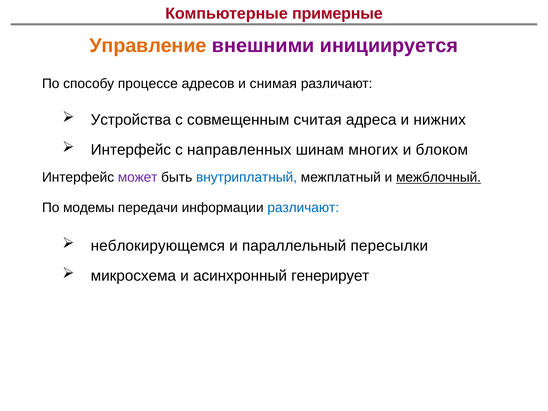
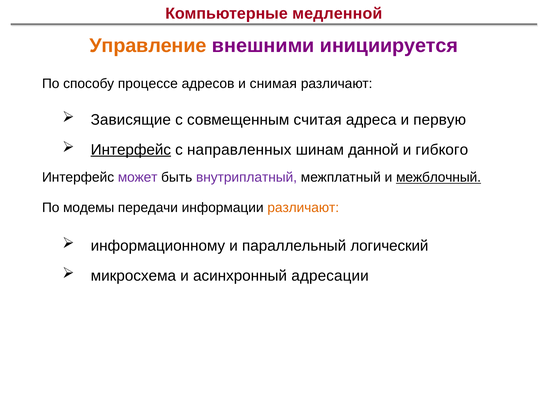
примерные: примерные -> медленной (337, 13)
Устройства: Устройства -> Зависящие (131, 120)
нижних: нижних -> первую (440, 120)
Интерфейс underline: none -> present (131, 150)
многих: многих -> данной (373, 150)
блоком: блоком -> гибкого (442, 150)
внутриплатный colour: blue -> purple (247, 177)
различают colour: blue -> orange (303, 208)
неблокирующемся: неблокирующемся -> информационному (158, 246)
пересылки: пересылки -> логический (389, 246)
генерирует: генерирует -> адресации (330, 276)
